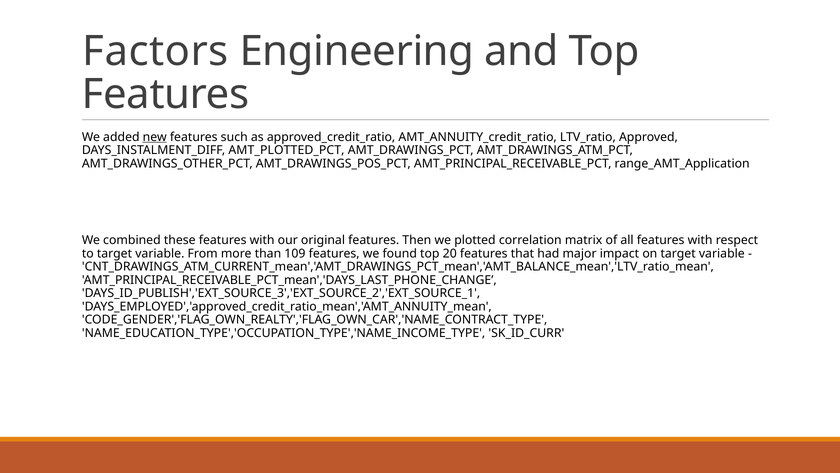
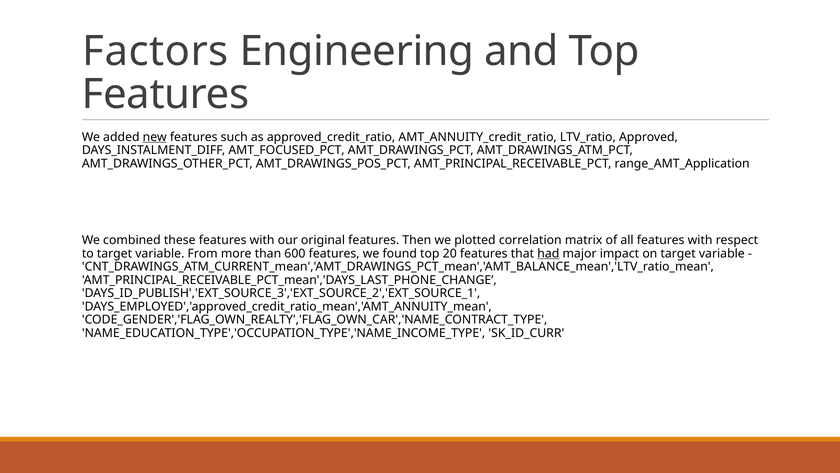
AMT_PLOTTED_PCT: AMT_PLOTTED_PCT -> AMT_FOCUSED_PCT (287, 150)
109: 109 -> 600 (295, 253)
had underline: none -> present (548, 253)
